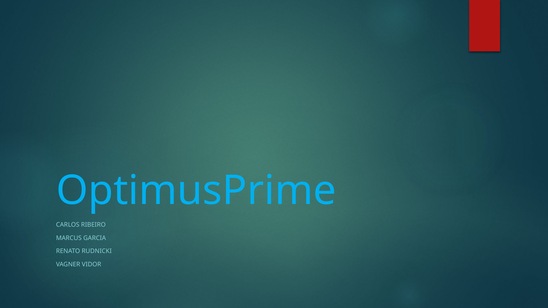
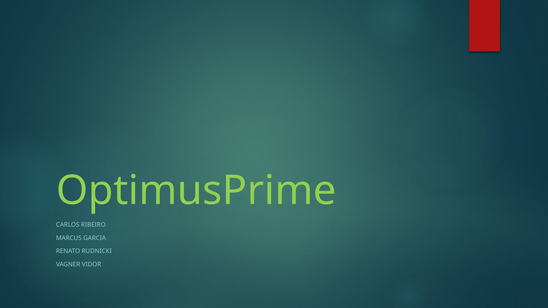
OptimusPrime colour: light blue -> light green (196, 191)
